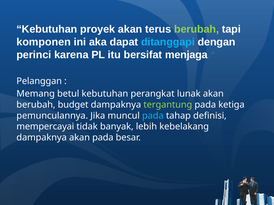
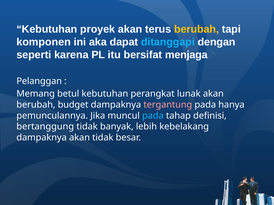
berubah colour: light green -> yellow (197, 29)
perinci: perinci -> seperti (34, 55)
tergantung colour: light green -> pink (168, 105)
ketiga: ketiga -> hanya (231, 105)
mempercayai: mempercayai -> bertanggung (45, 127)
akan pada: pada -> tidak (103, 138)
